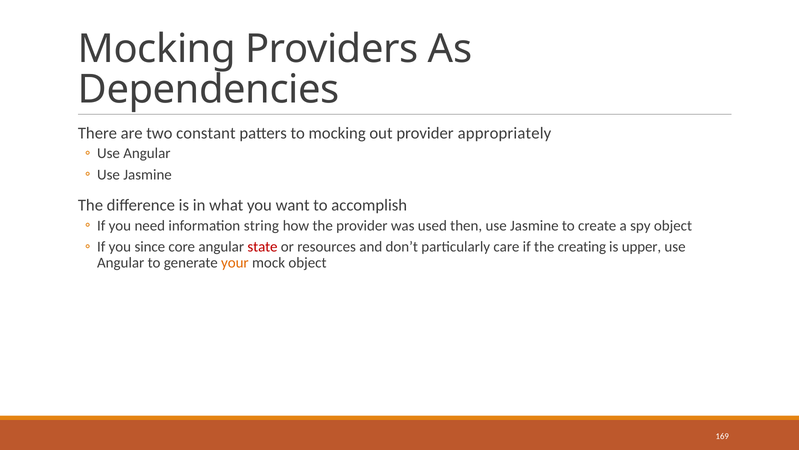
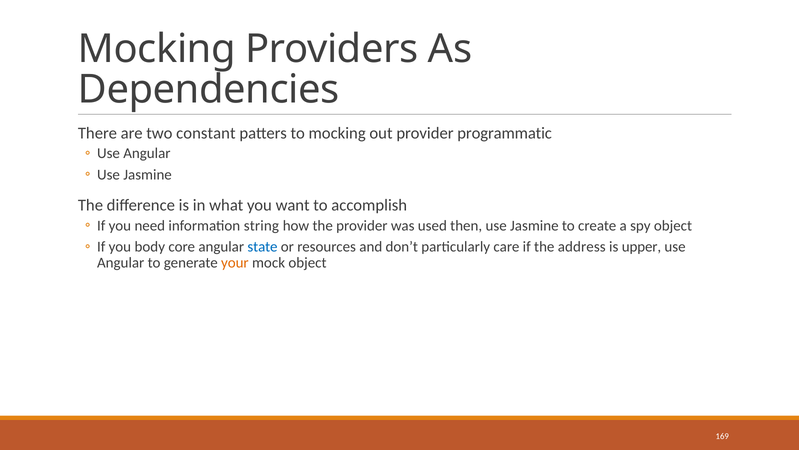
appropriately: appropriately -> programmatic (505, 133)
since: since -> body (150, 246)
state colour: red -> blue (263, 246)
creating: creating -> address (582, 246)
